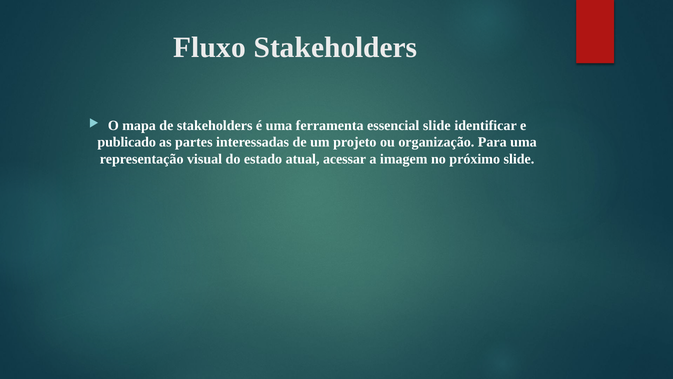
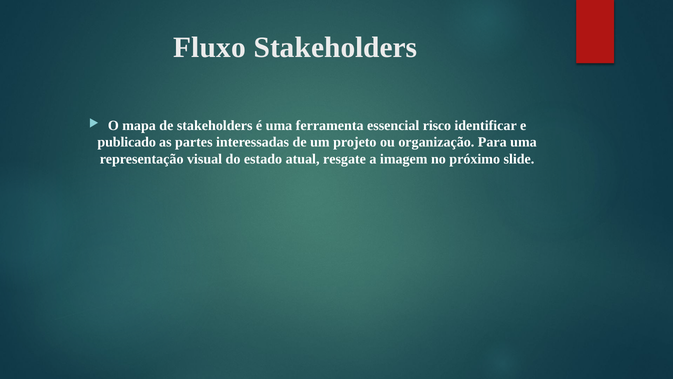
essencial slide: slide -> risco (437, 125)
acessar: acessar -> resgate (344, 159)
